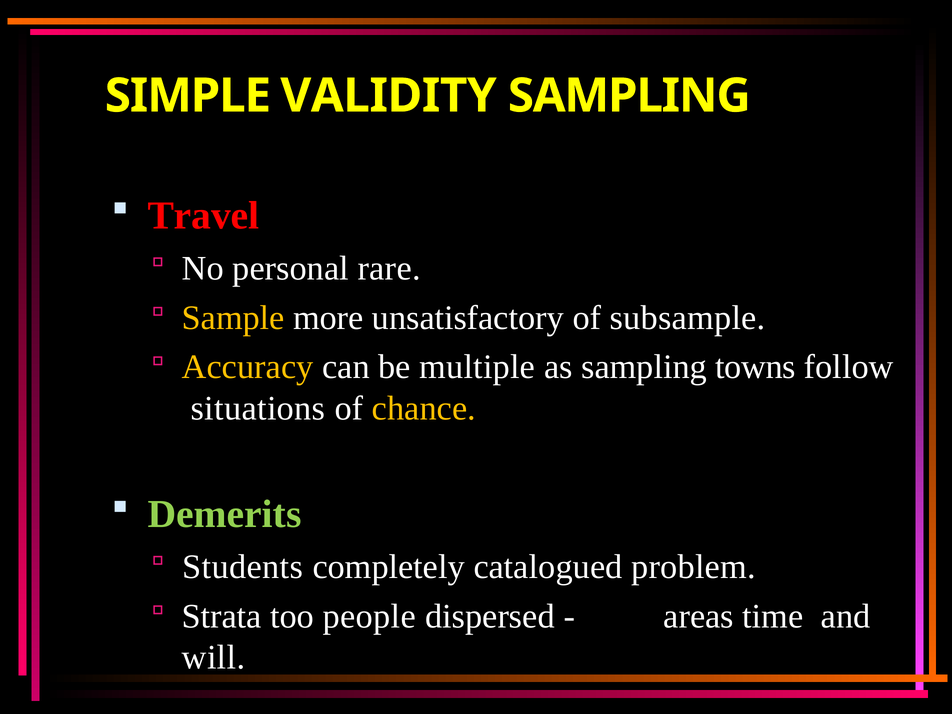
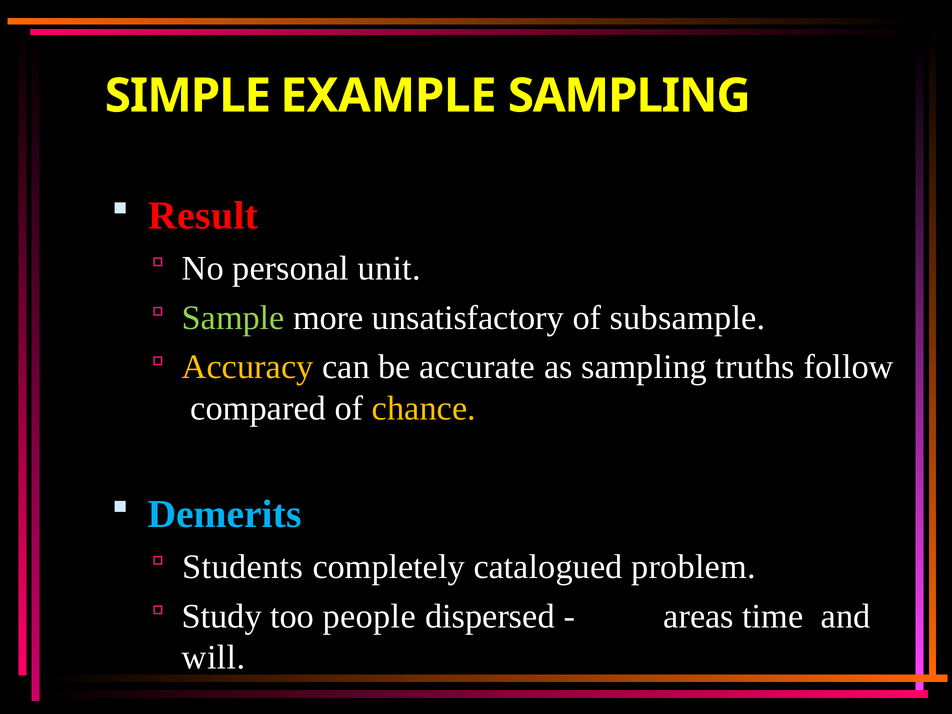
VALIDITY: VALIDITY -> EXAMPLE (389, 96)
Travel: Travel -> Result (203, 216)
rare: rare -> unit (389, 268)
Sample colour: yellow -> light green (233, 318)
multiple: multiple -> accurate (477, 367)
towns: towns -> truths (755, 367)
situations: situations -> compared (258, 408)
Demerits colour: light green -> light blue (224, 514)
Strata: Strata -> Study (222, 616)
